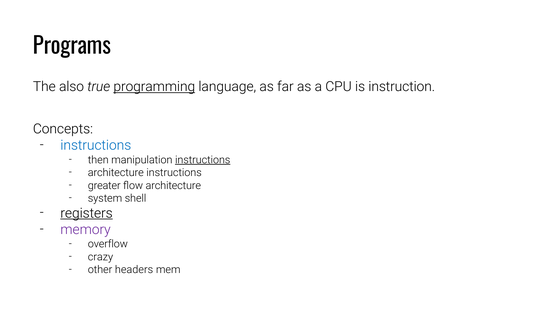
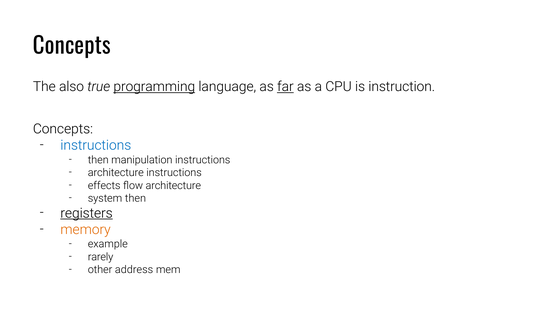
Programs: Programs -> Concepts (72, 46)
far underline: none -> present (285, 87)
instructions underline: present -> none (203, 160)
greater: greater -> effects (104, 185)
system shell: shell -> then (135, 198)
memory colour: purple -> orange (86, 230)
overflow: overflow -> example (108, 244)
crazy: crazy -> rarely (101, 257)
headers: headers -> address (134, 270)
